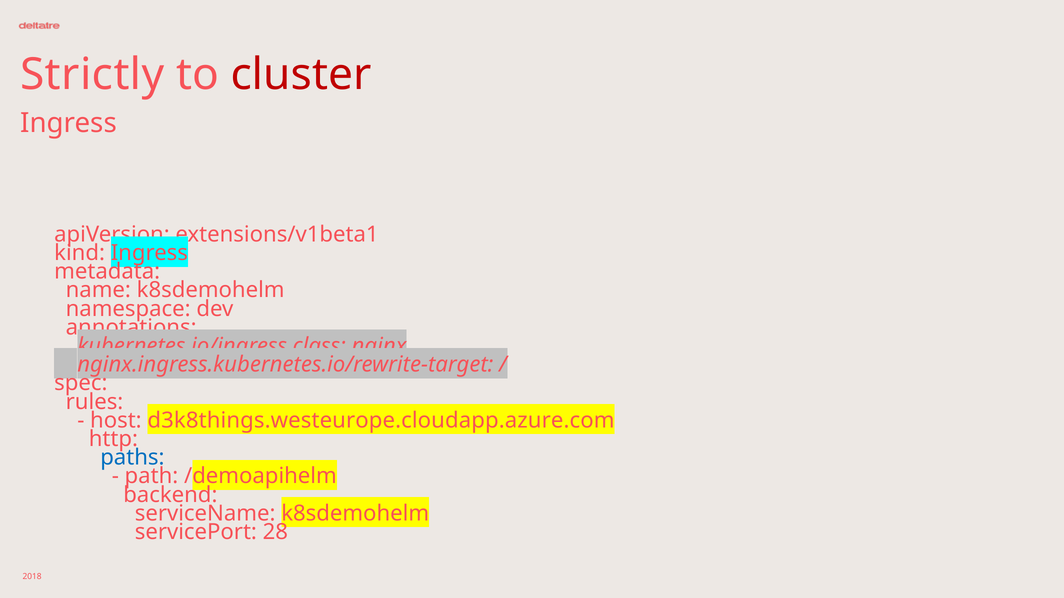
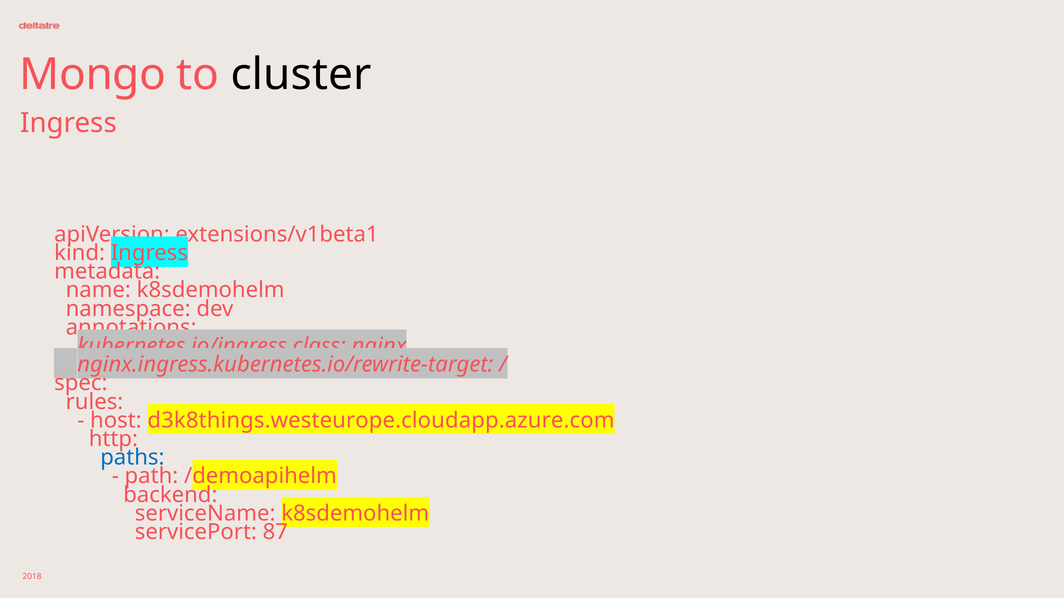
Strictly: Strictly -> Mongo (93, 75)
cluster colour: red -> black (301, 75)
28: 28 -> 87 (275, 532)
